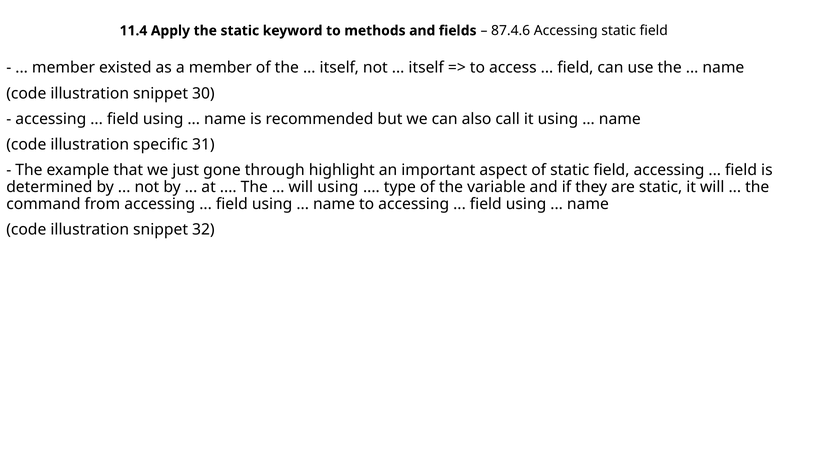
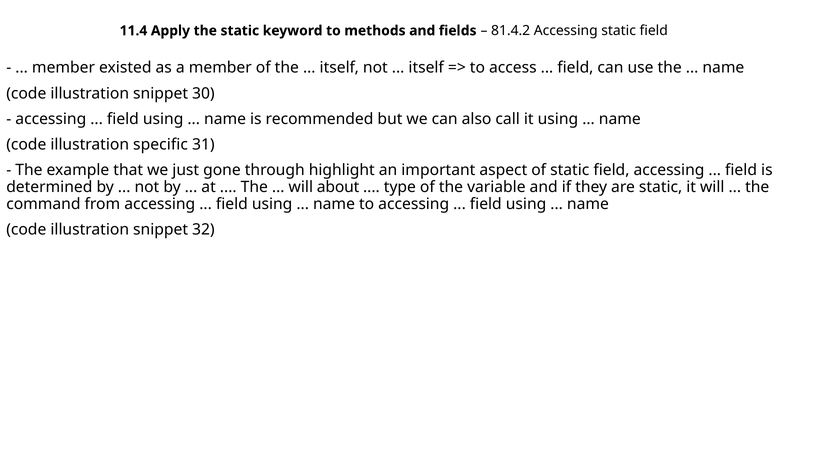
87.4.6: 87.4.6 -> 81.4.2 (511, 31)
will using: using -> about (338, 187)
